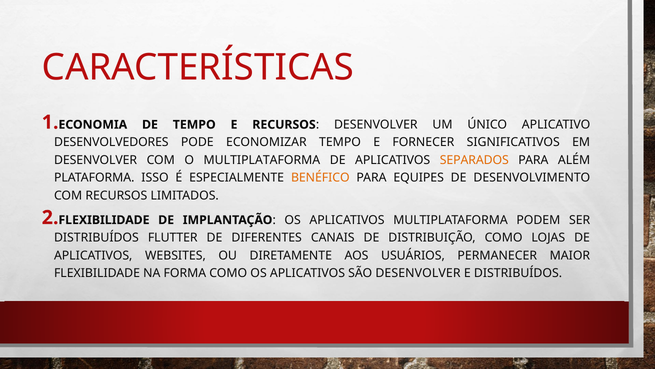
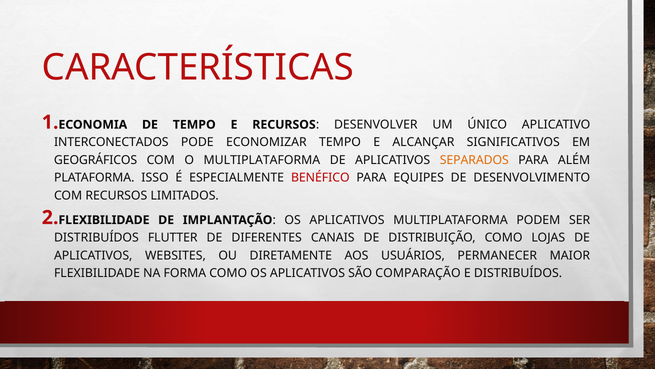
DESENVOLVEDORES: DESENVOLVEDORES -> INTERCONECTADOS (111, 142)
FORNECER: FORNECER -> ALCANÇAR (423, 142)
DESENVOLVER: DESENVOLVER -> GEOGRÁFICOS (96, 160)
BENÉFICO colour: orange -> red (320, 178)
SÃO DESENVOLVER: DESENVOLVER -> COMPARAÇÃO (418, 273)
